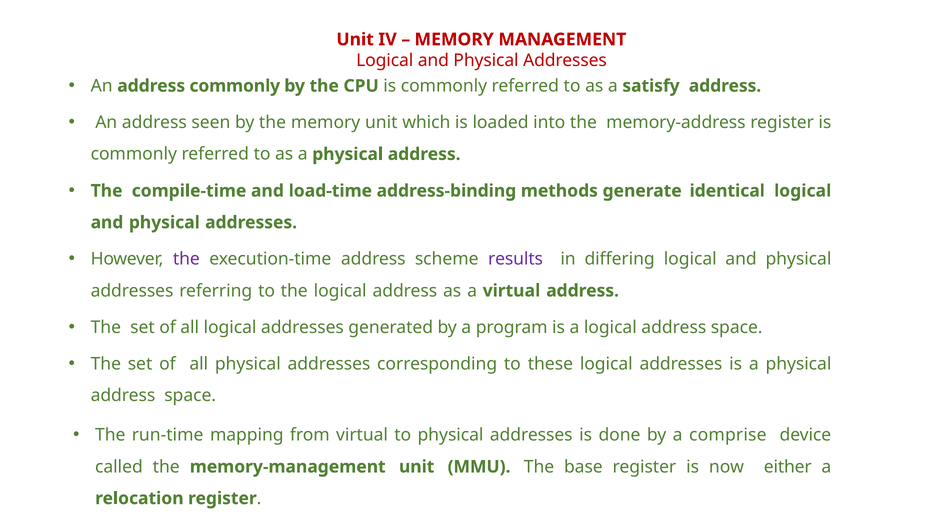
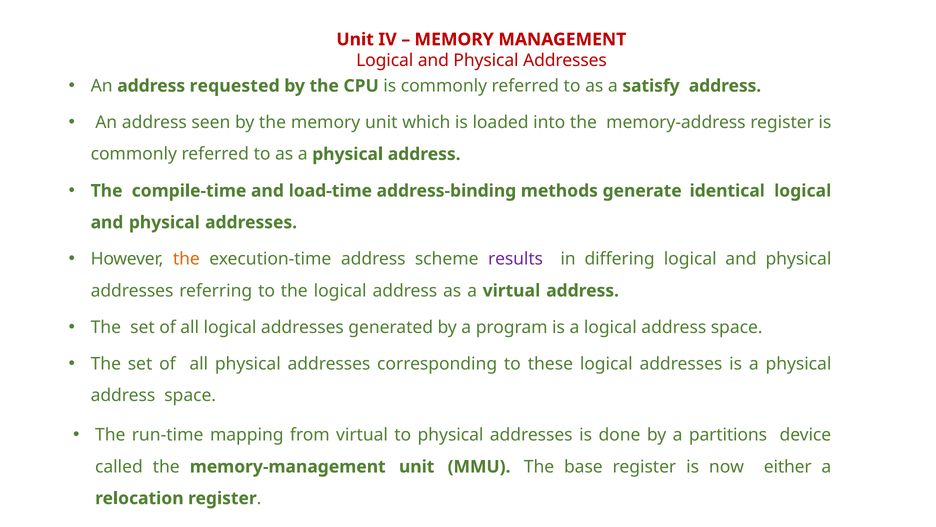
address commonly: commonly -> requested (235, 86)
the colour: purple -> orange (186, 259)
comprise: comprise -> partitions (728, 435)
